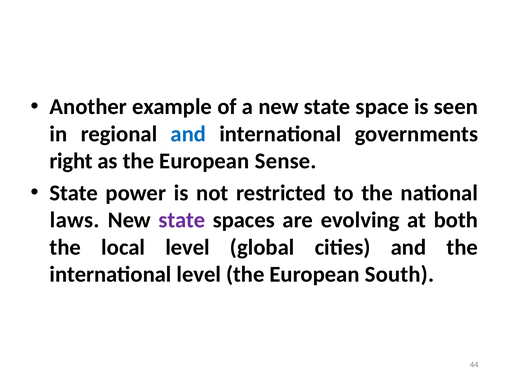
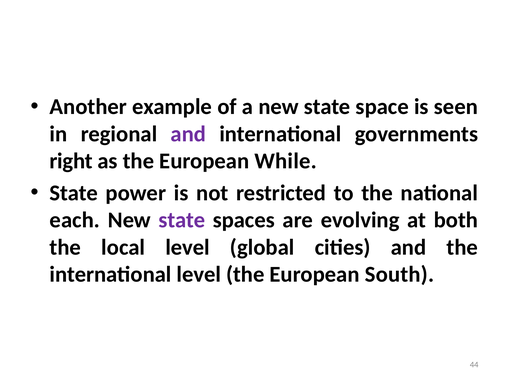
and colour: blue -> purple (188, 134)
Sense: Sense -> While (286, 161)
laws: laws -> each (75, 220)
